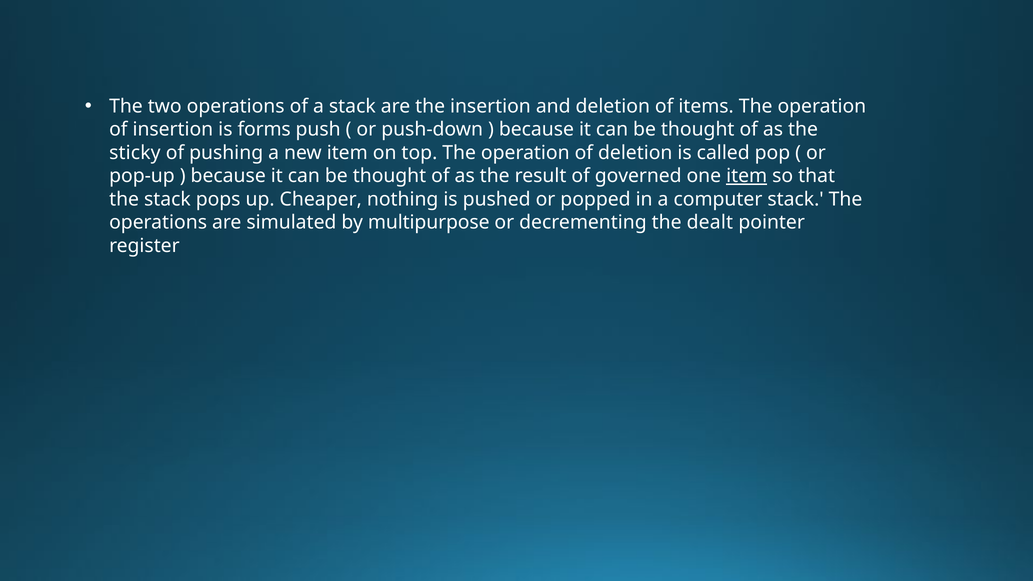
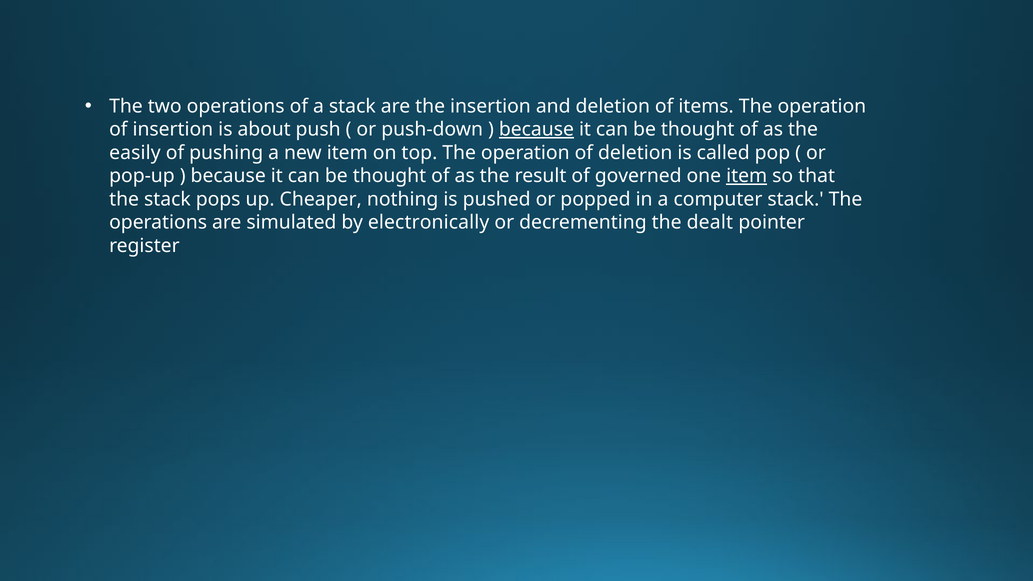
forms: forms -> about (264, 129)
because underline: none -> present (536, 129)
sticky: sticky -> easily (135, 153)
multipurpose: multipurpose -> electronically (429, 222)
